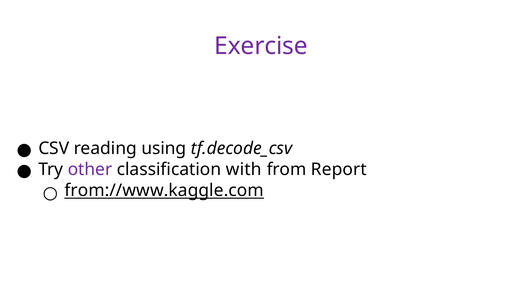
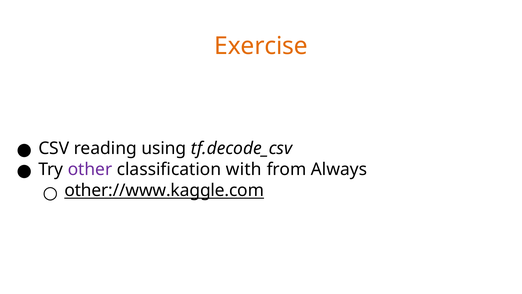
Exercise colour: purple -> orange (261, 46)
Report: Report -> Always (339, 169)
from://www.kaggle.com: from://www.kaggle.com -> other://www.kaggle.com (164, 190)
